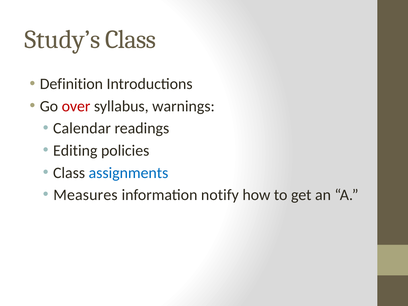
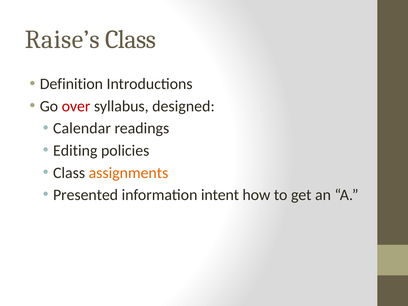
Study’s: Study’s -> Raise’s (62, 40)
warnings: warnings -> designed (183, 106)
assignments colour: blue -> orange (128, 173)
Measures: Measures -> Presented (86, 195)
notify: notify -> intent (220, 195)
